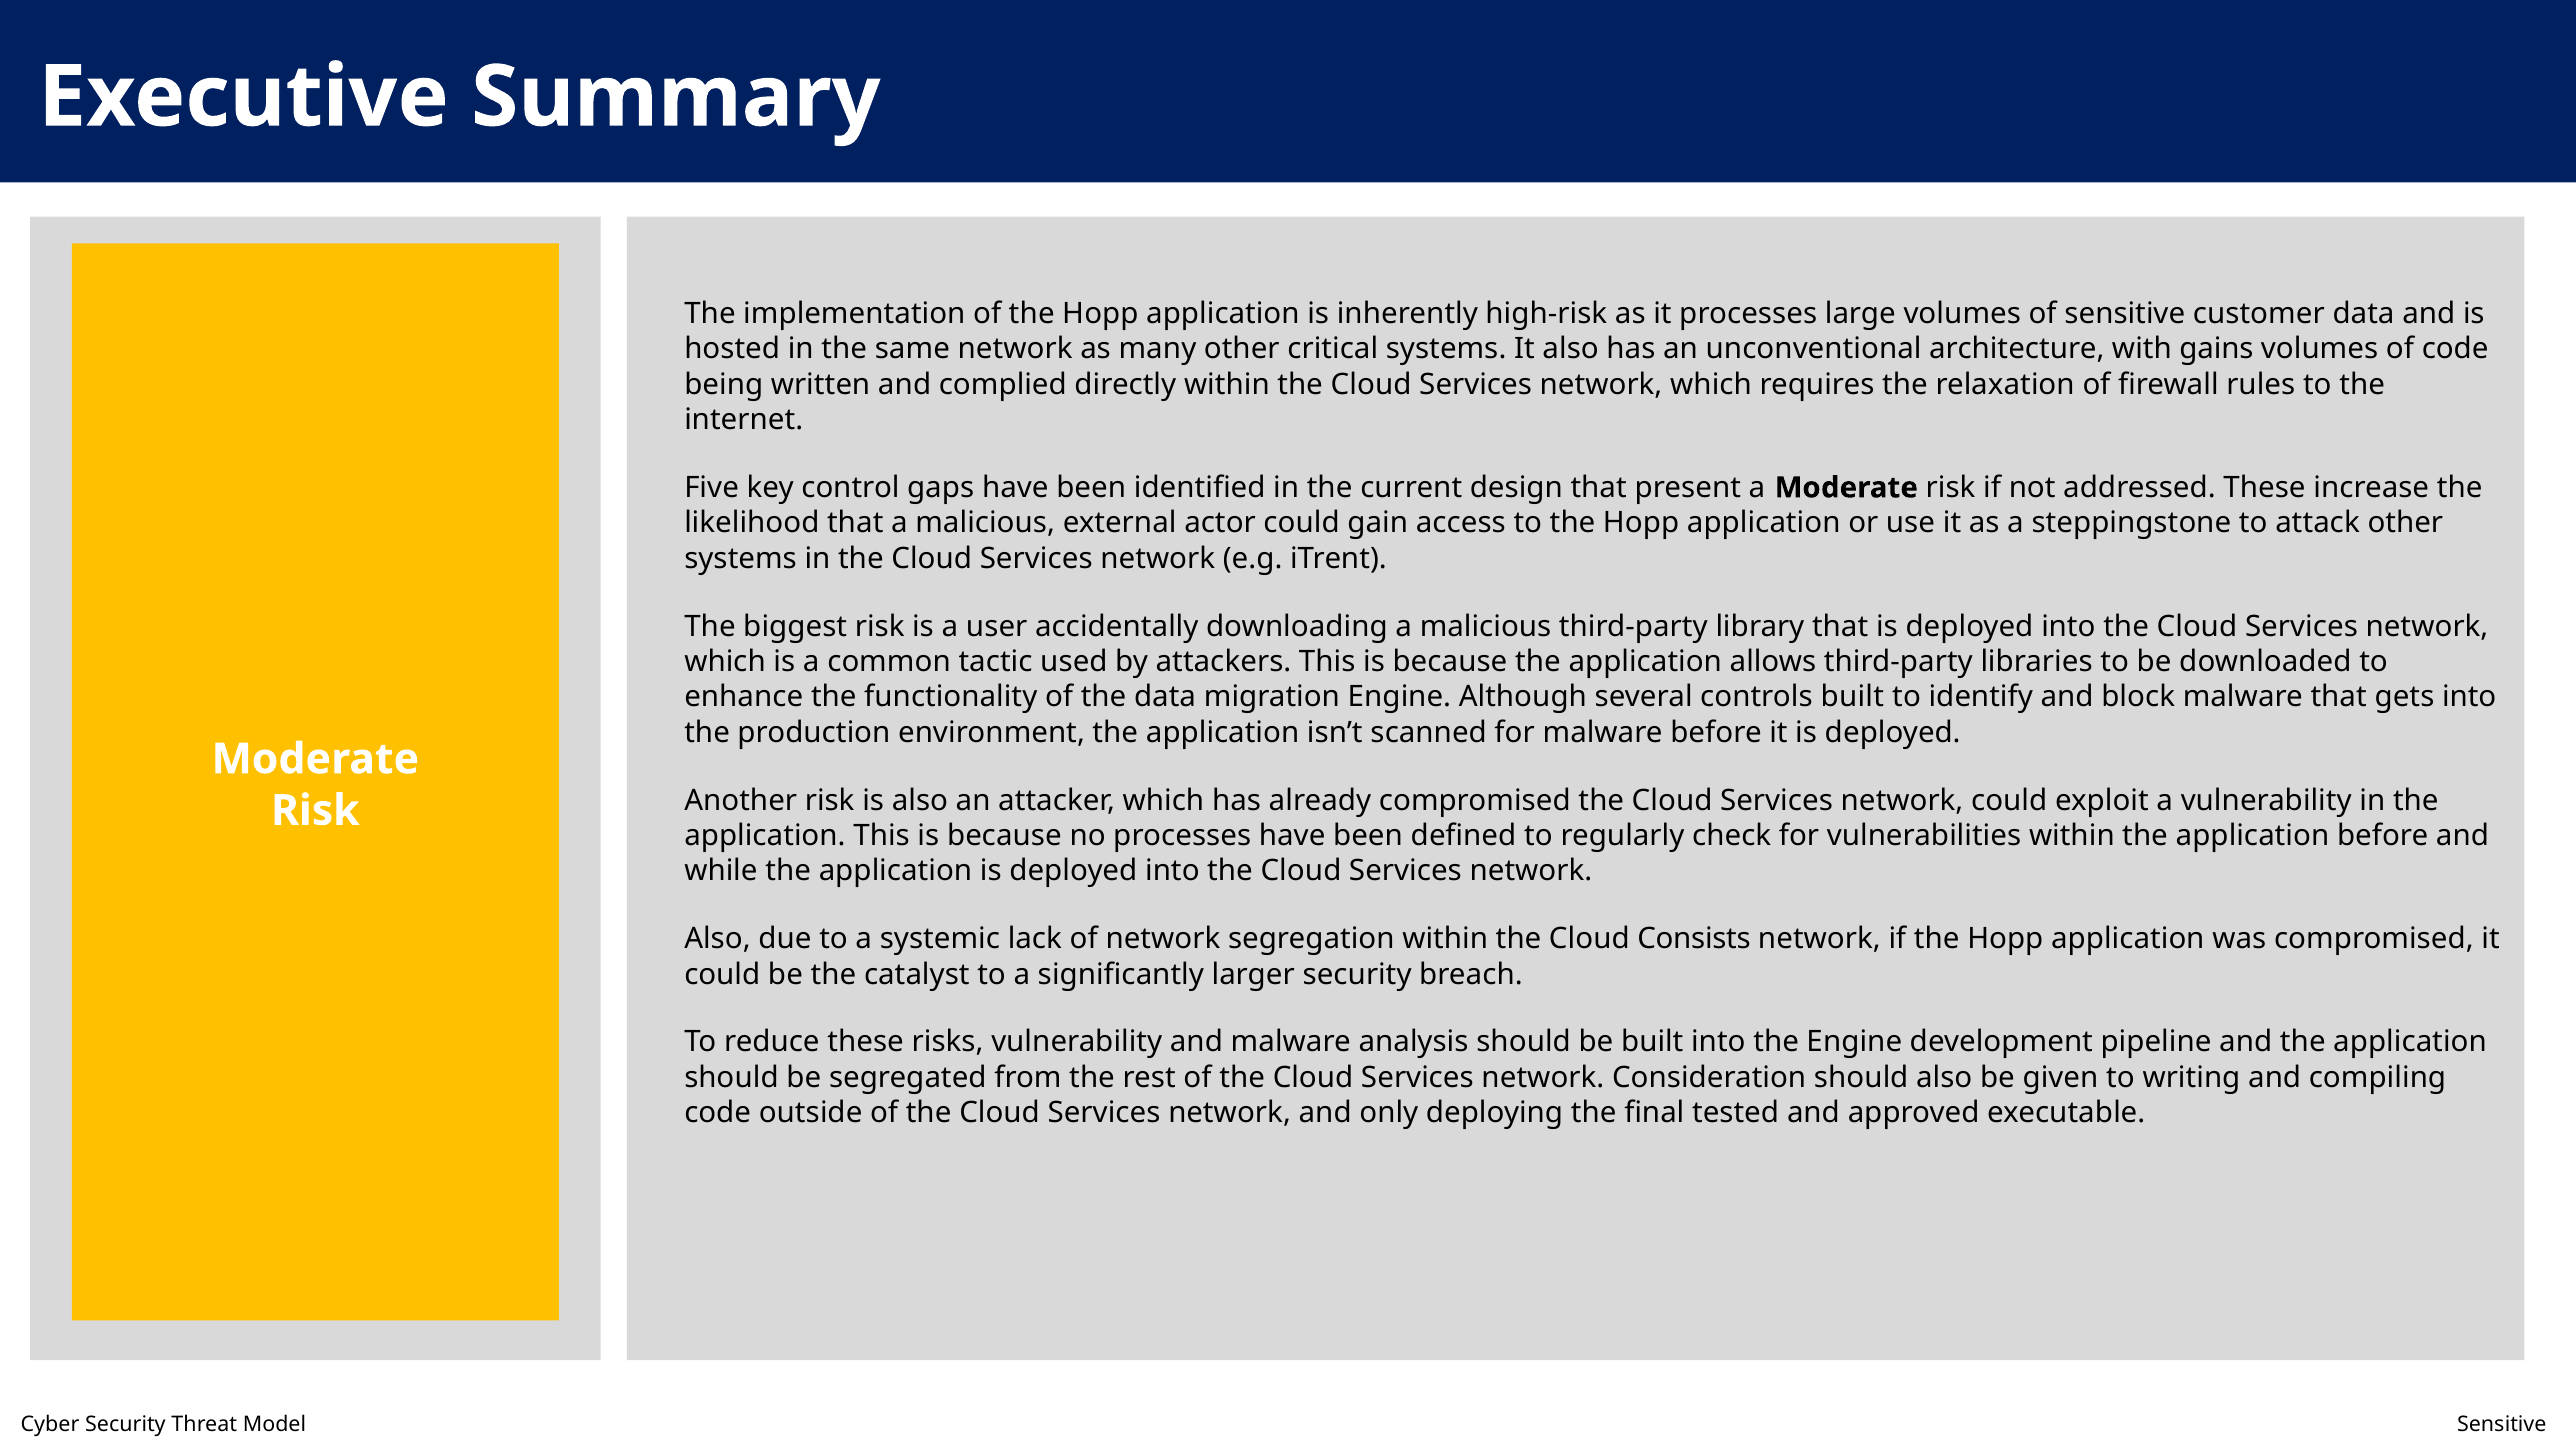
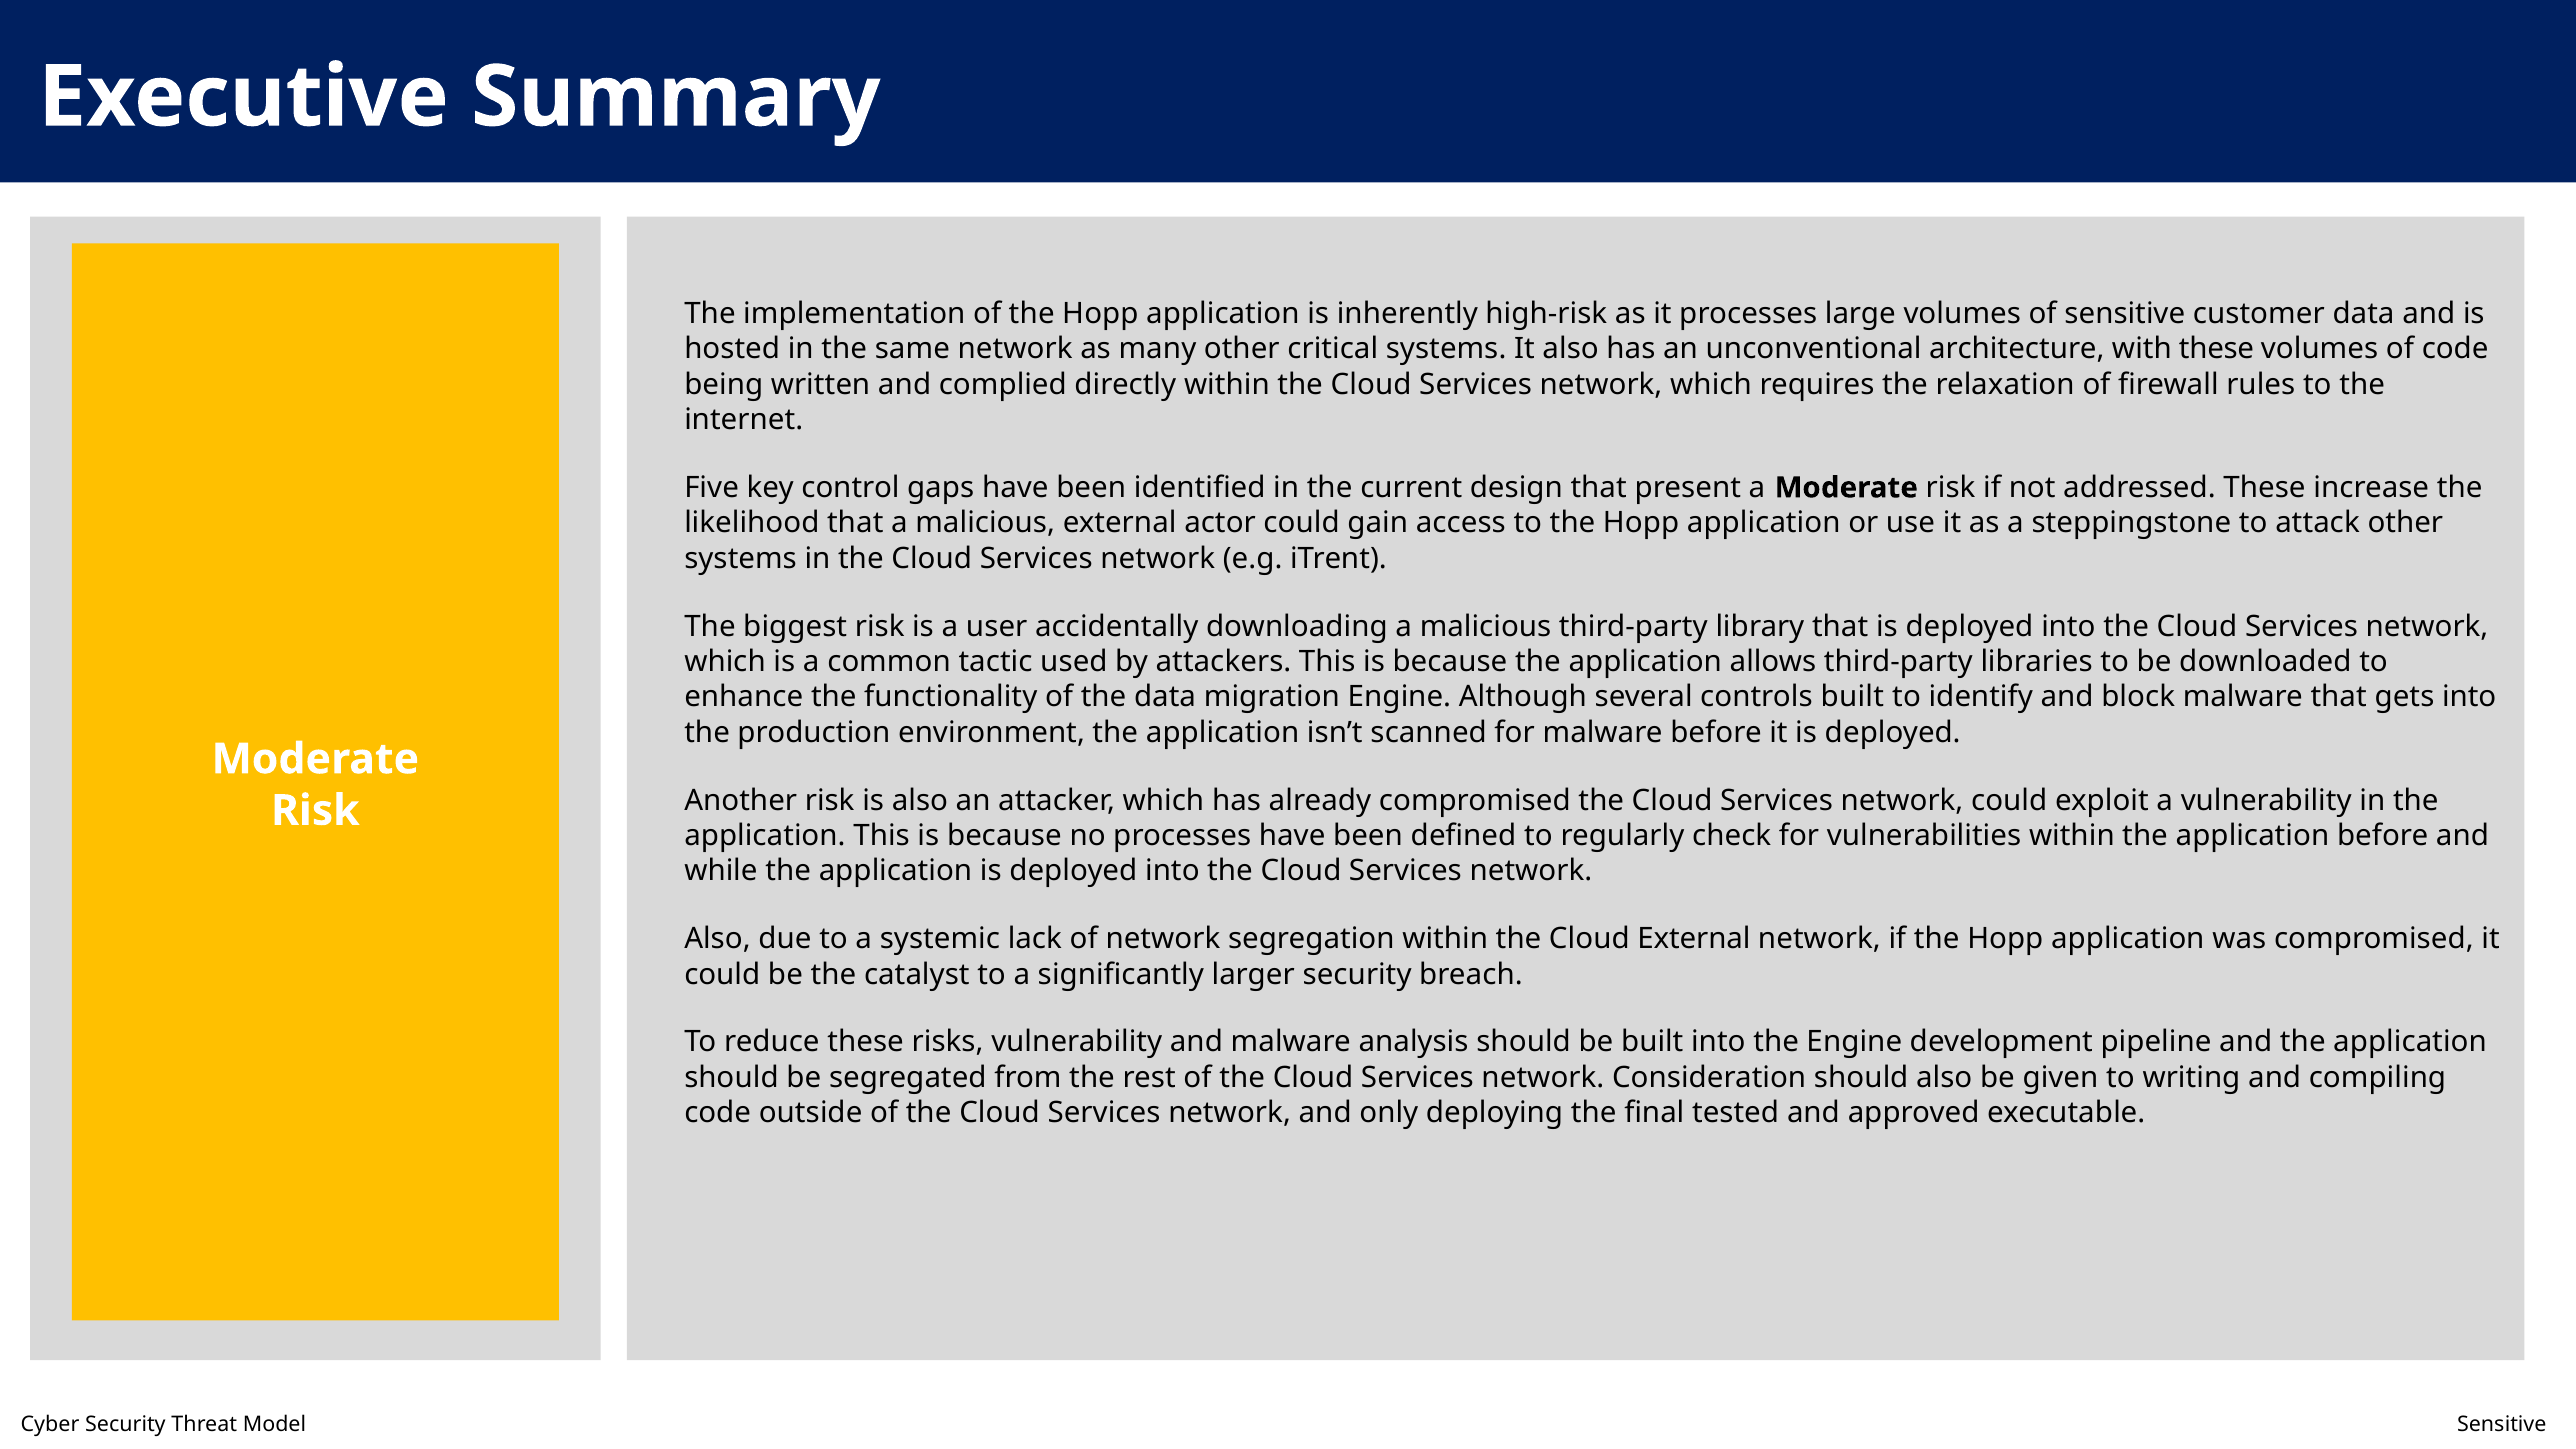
with gains: gains -> these (2217, 349)
Cloud Consists: Consists -> External (1694, 939)
